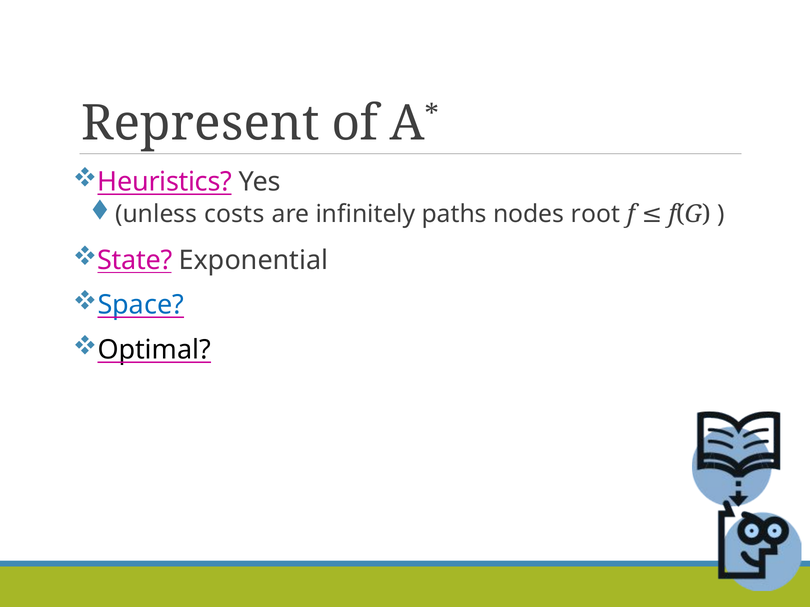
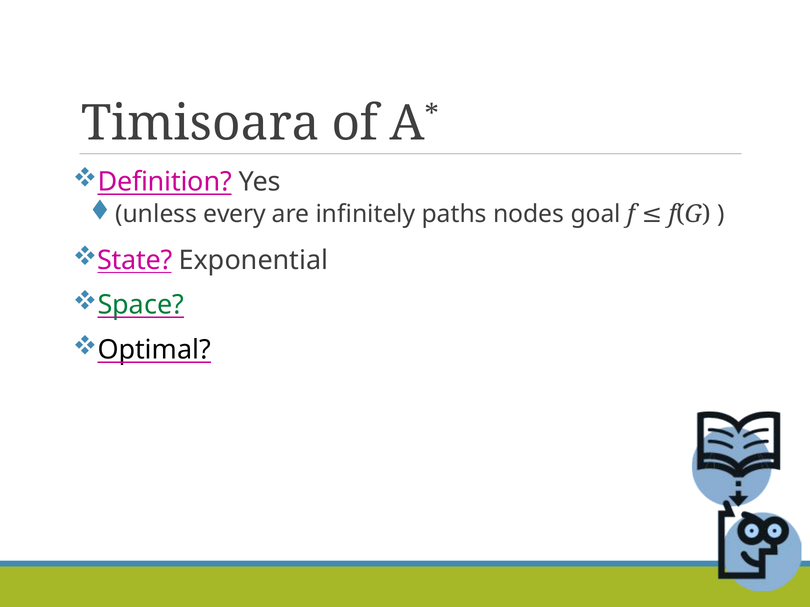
Represent: Represent -> Timisoara (200, 123)
Heuristics: Heuristics -> Definition (165, 182)
costs: costs -> every (235, 214)
root: root -> goal (596, 214)
Space colour: blue -> green (141, 305)
